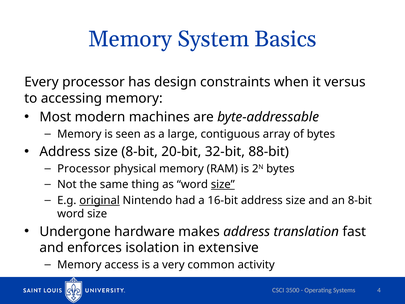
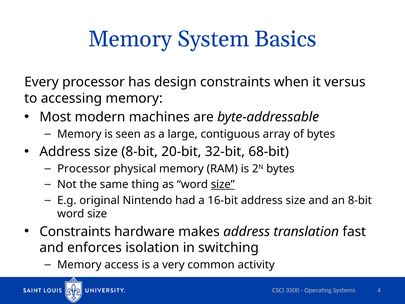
88-bit: 88-bit -> 68-bit (269, 152)
original underline: present -> none (100, 200)
Undergone: Undergone -> Constraints (75, 231)
extensive: extensive -> switching (228, 248)
